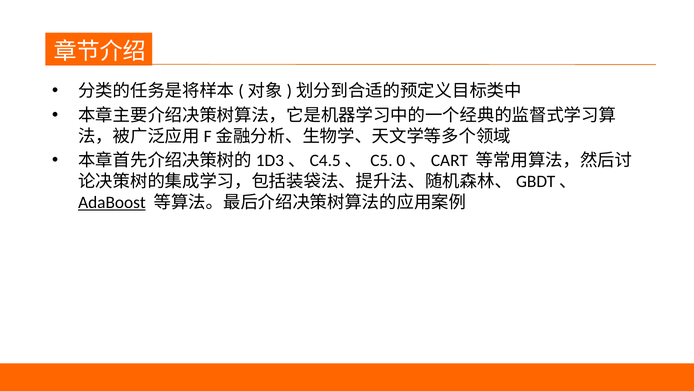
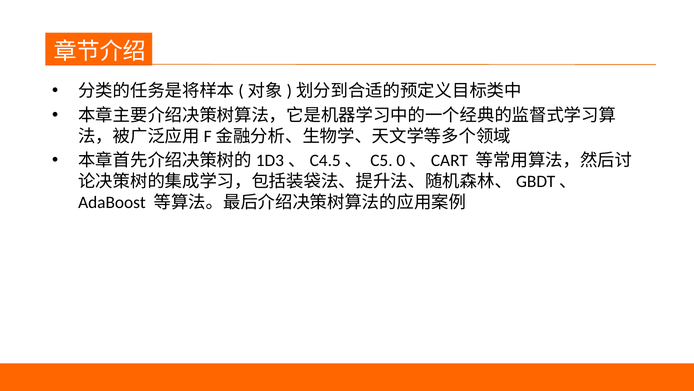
AdaBoost underline: present -> none (112, 202)
